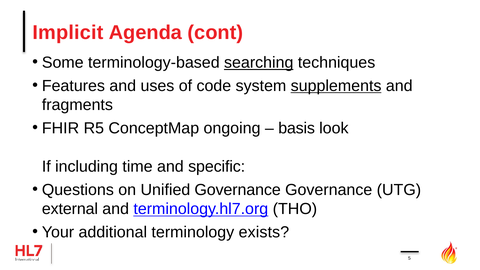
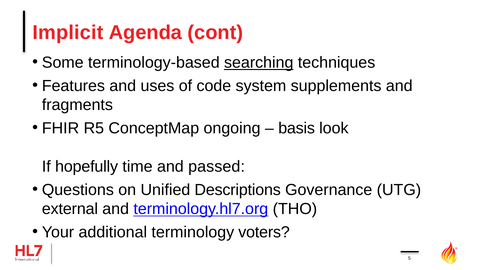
supplements underline: present -> none (336, 86)
including: including -> hopefully (87, 167)
specific: specific -> passed (217, 167)
Unified Governance: Governance -> Descriptions (238, 190)
exists: exists -> voters (264, 232)
